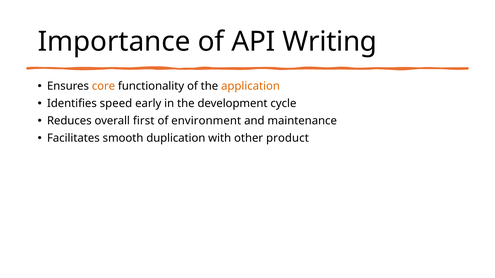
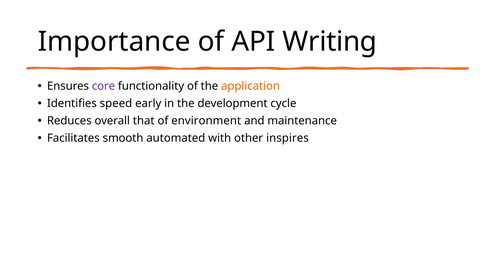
core colour: orange -> purple (103, 86)
first: first -> that (144, 121)
duplication: duplication -> automated (176, 138)
product: product -> inspires (287, 138)
